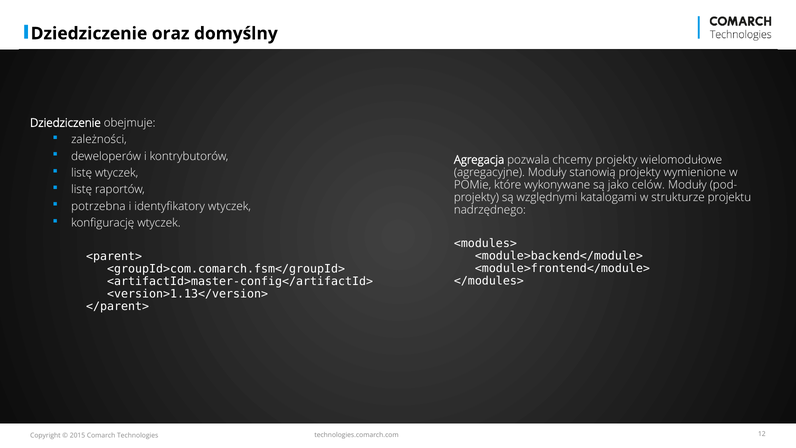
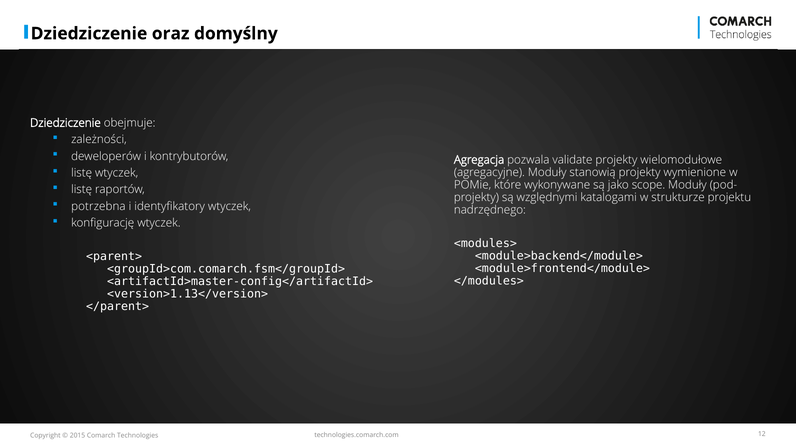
chcemy: chcemy -> validate (572, 160)
celów: celów -> scope (648, 185)
